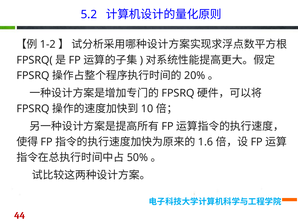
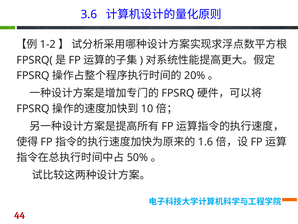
5.2: 5.2 -> 3.6 (89, 14)
